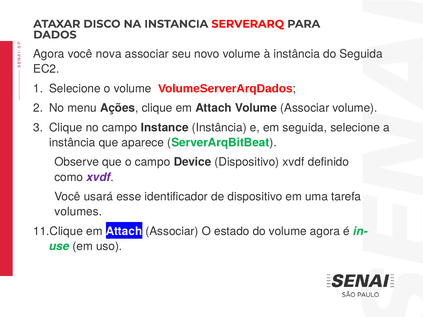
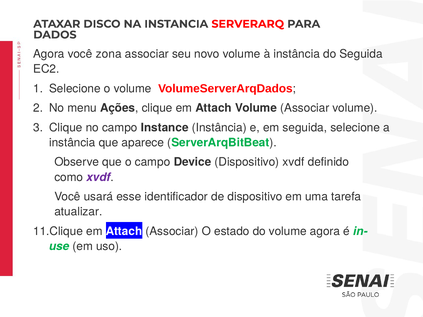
nova: nova -> zona (109, 54)
volumes: volumes -> atualizar (78, 212)
